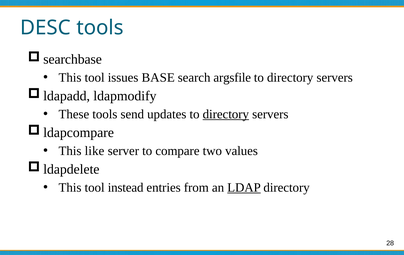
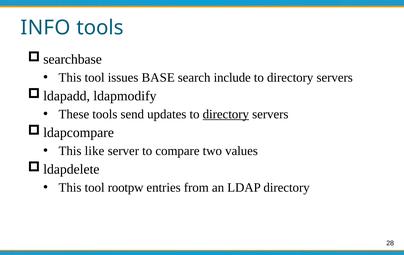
DESC: DESC -> INFO (45, 28)
argsfile: argsfile -> include (232, 77)
instead: instead -> rootpw (126, 187)
LDAP underline: present -> none (244, 187)
